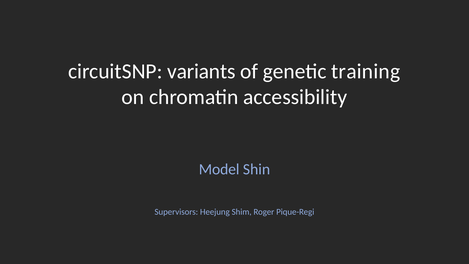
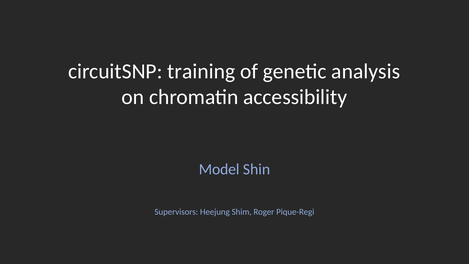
variants: variants -> training (201, 71)
training: training -> analysis (366, 71)
